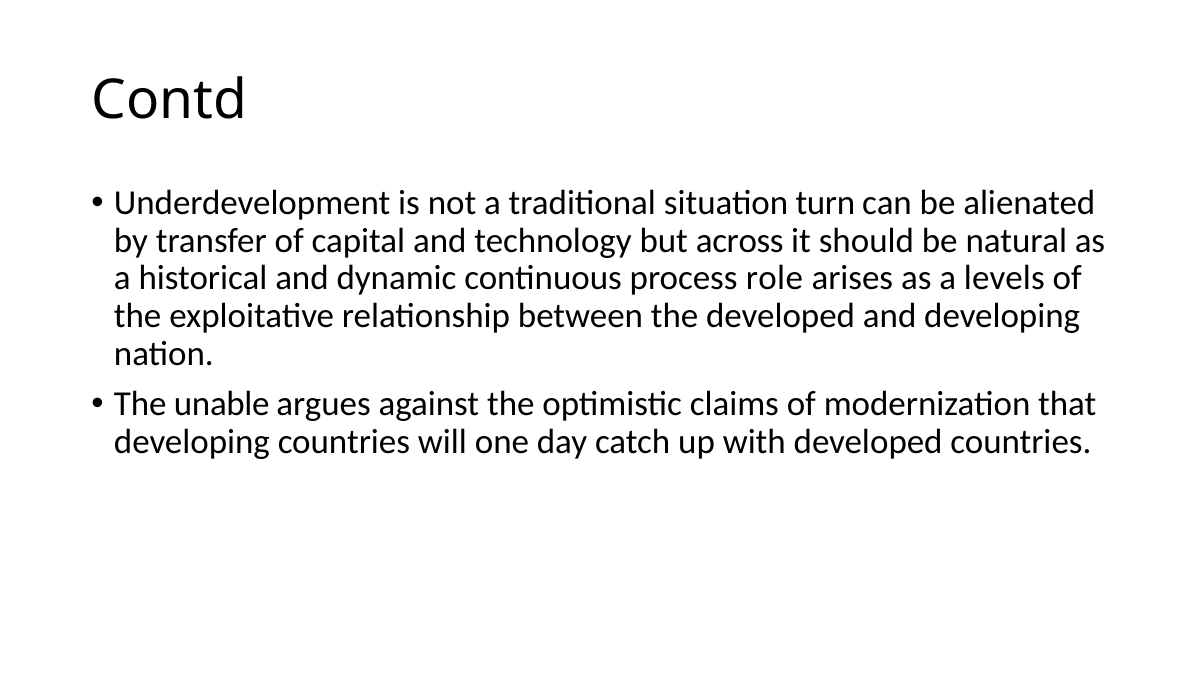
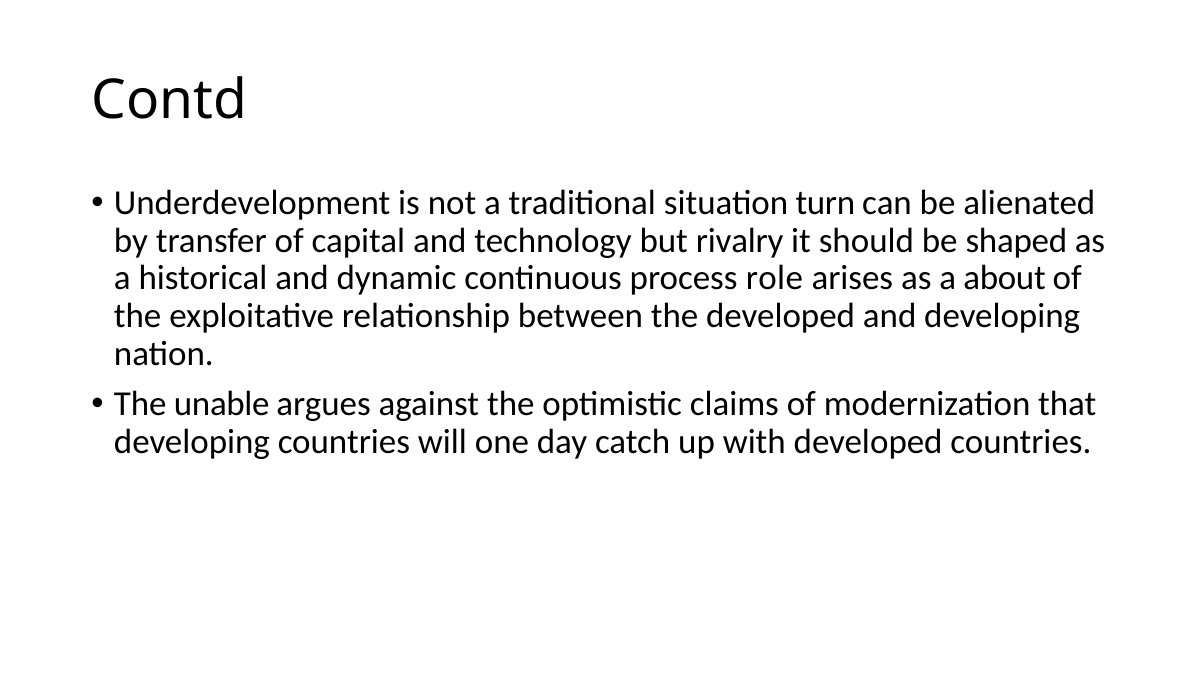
across: across -> rivalry (740, 241)
natural: natural -> shaped (1016, 241)
levels: levels -> about (1005, 278)
